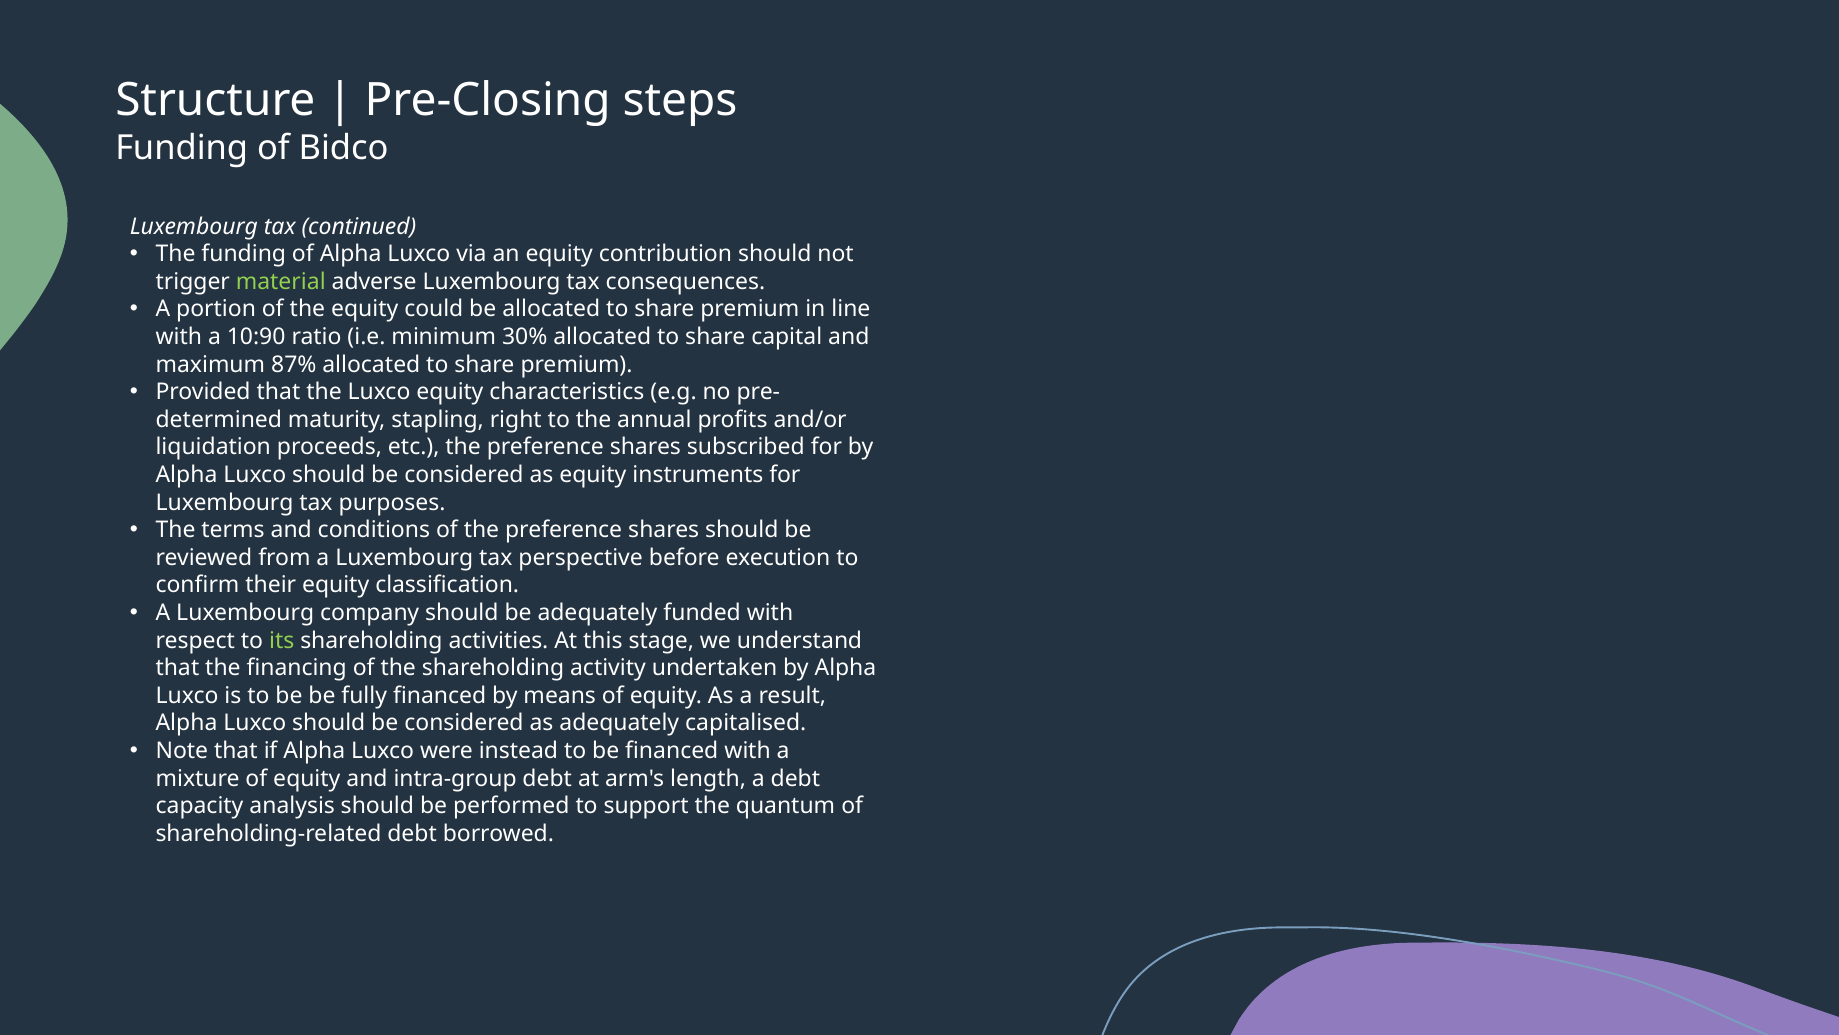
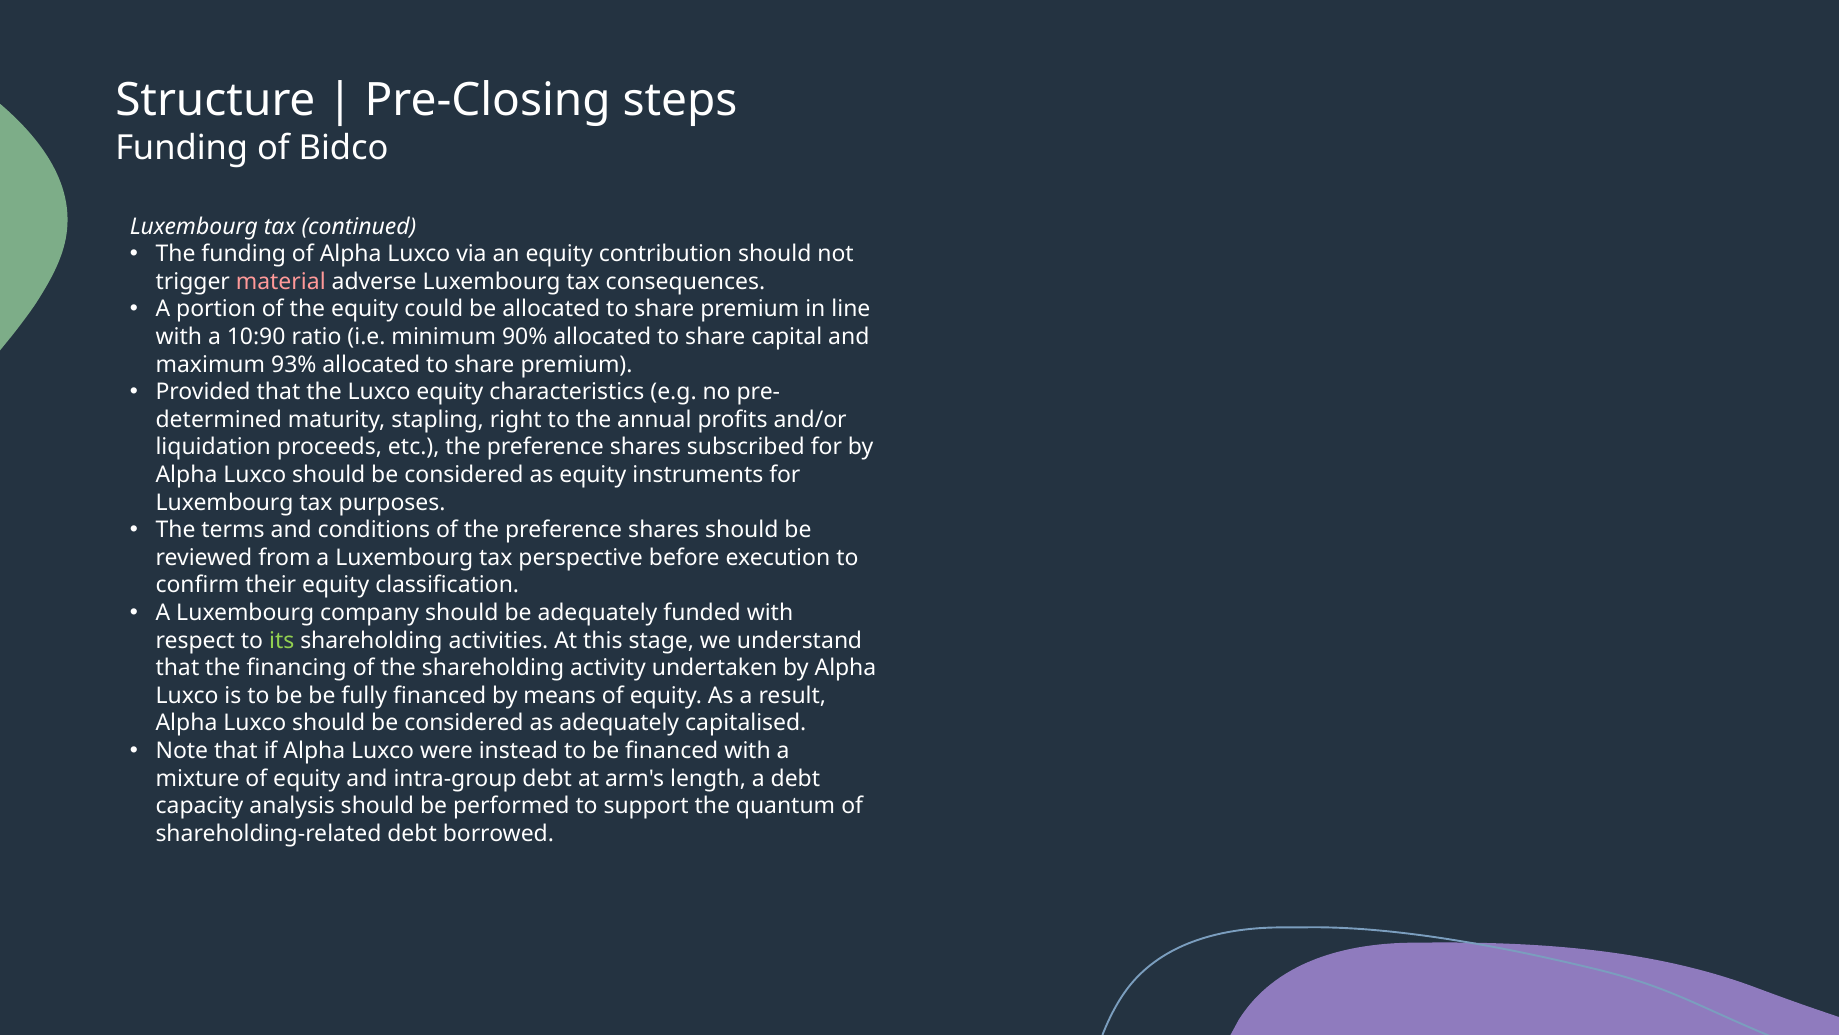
material colour: light green -> pink (281, 282)
30%: 30% -> 90% (525, 337)
87%: 87% -> 93% (294, 364)
